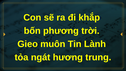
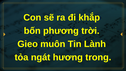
trung: trung -> trong (98, 57)
